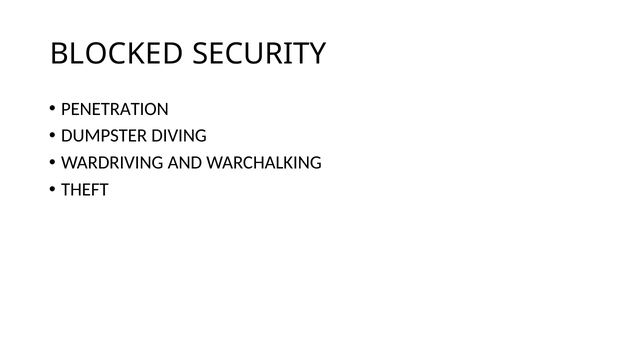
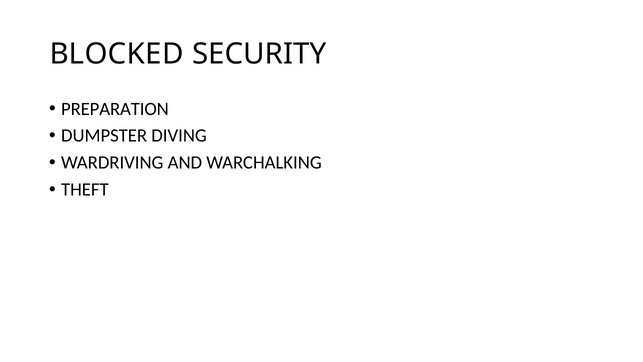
PENETRATION: PENETRATION -> PREPARATION (115, 109)
